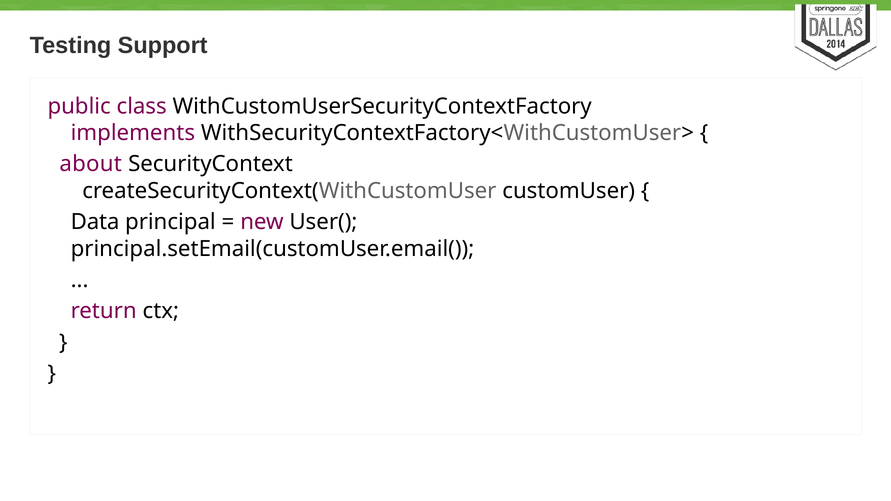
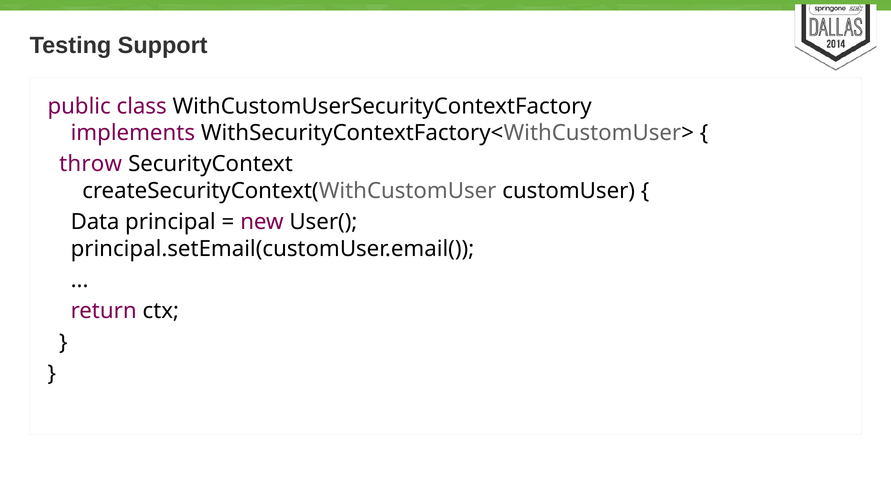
about: about -> throw (91, 164)
